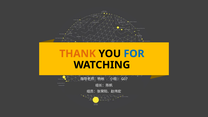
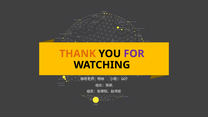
FOR colour: blue -> purple (134, 54)
